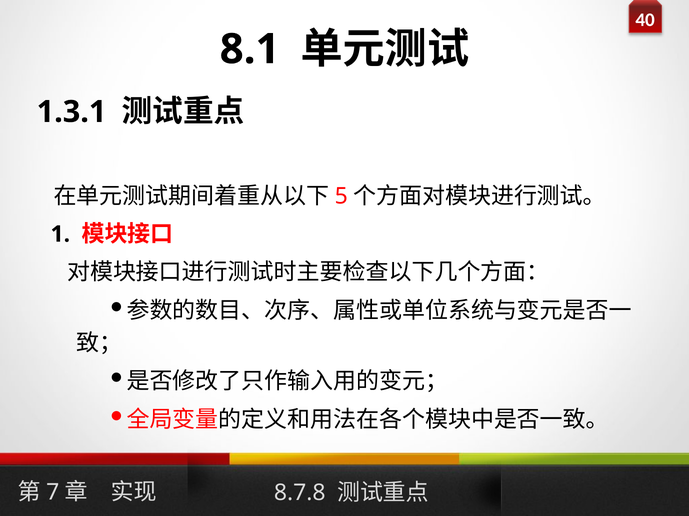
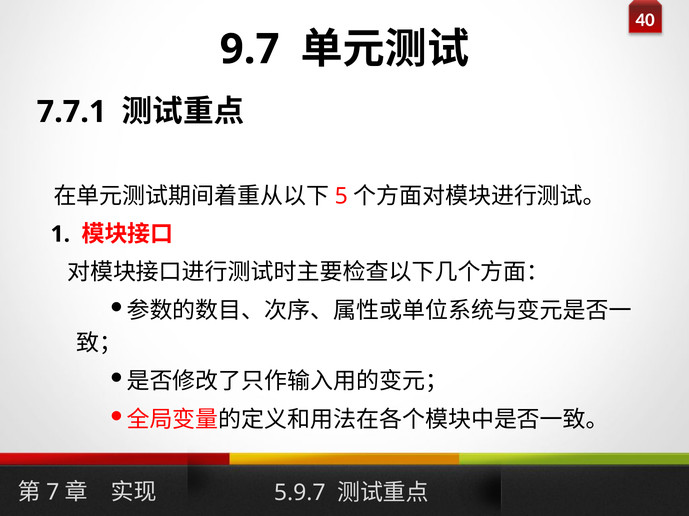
8.1: 8.1 -> 9.7 (250, 49)
1.3.1: 1.3.1 -> 7.7.1 (72, 112)
8.7.8: 8.7.8 -> 5.9.7 (300, 494)
